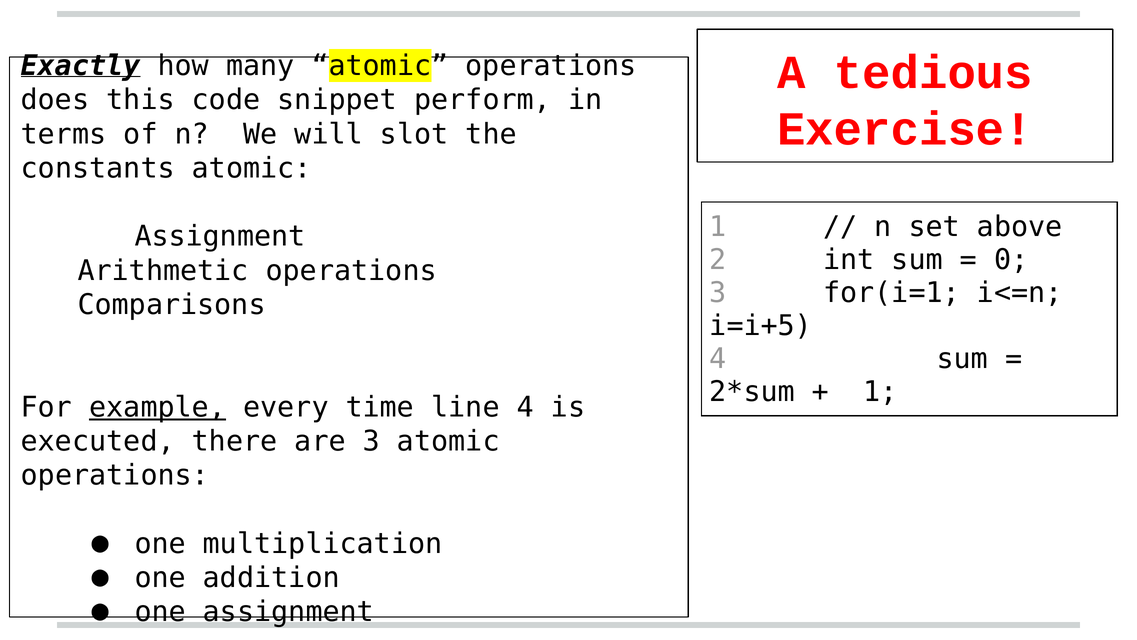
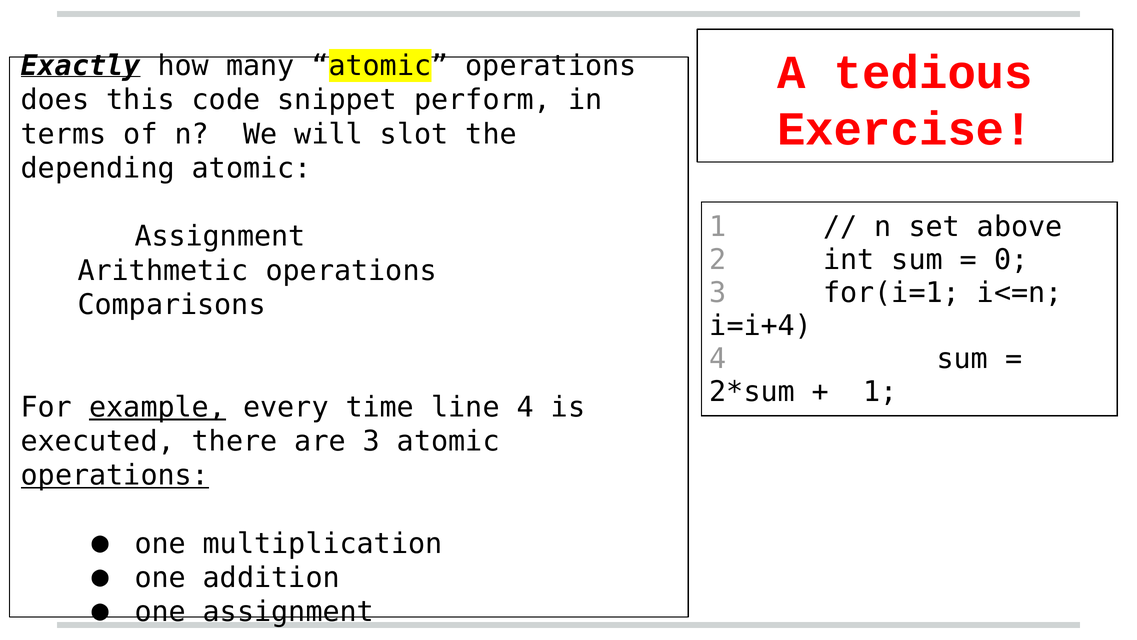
constants: constants -> depending (98, 168)
i=i+5: i=i+5 -> i=i+4 (761, 326)
operations underline: none -> present (115, 475)
